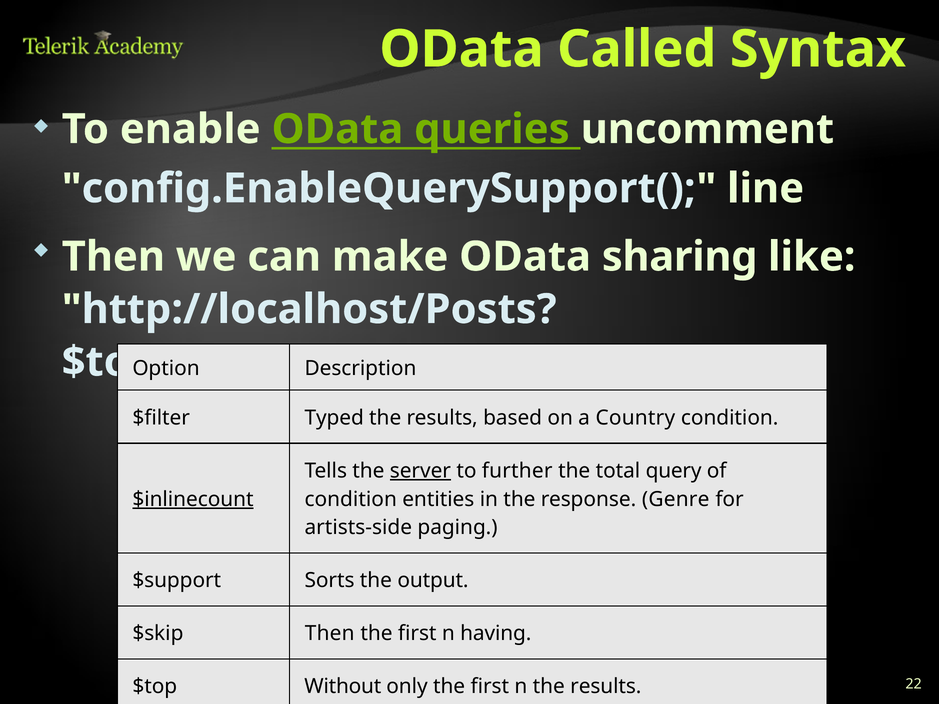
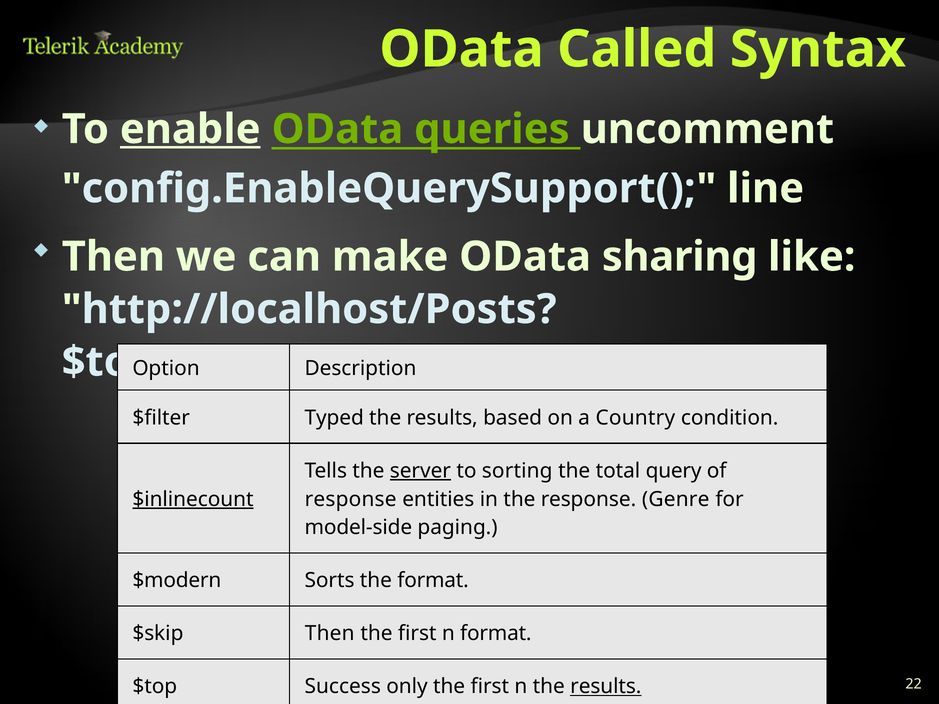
enable underline: none -> present (190, 129)
further: further -> sorting (517, 471)
condition: condition -> response (351, 499)
artists-side: artists-side -> model-side (358, 528)
$support: $support -> $modern (177, 581)
the output: output -> format (433, 581)
n having: having -> format (496, 634)
Without: Without -> Success (343, 687)
results underline: none -> present (606, 687)
